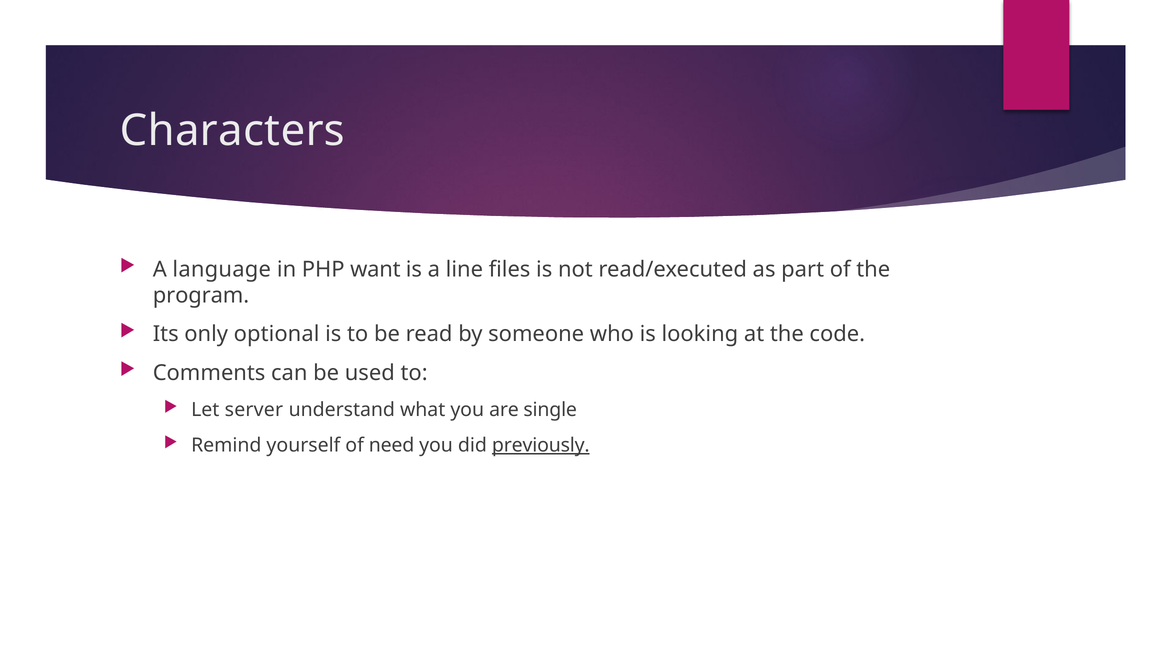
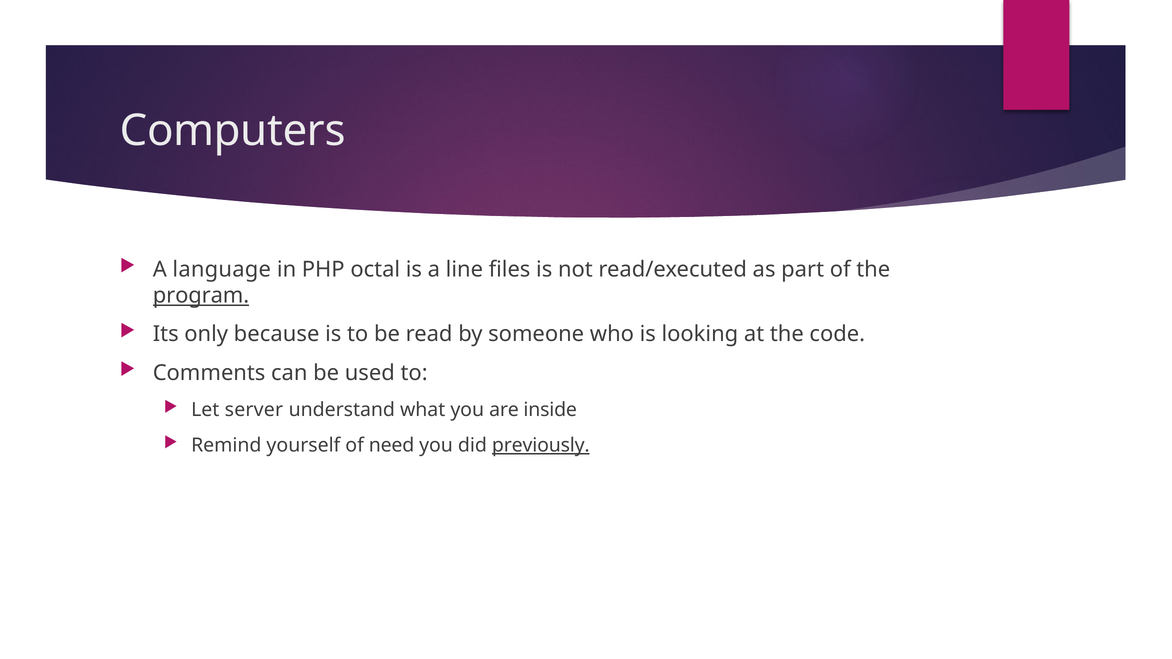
Characters: Characters -> Computers (233, 131)
want: want -> octal (375, 269)
program underline: none -> present (201, 296)
optional: optional -> because (277, 334)
single: single -> inside (550, 410)
